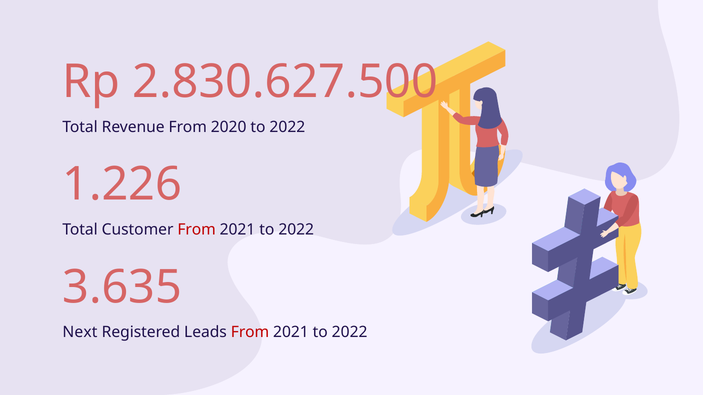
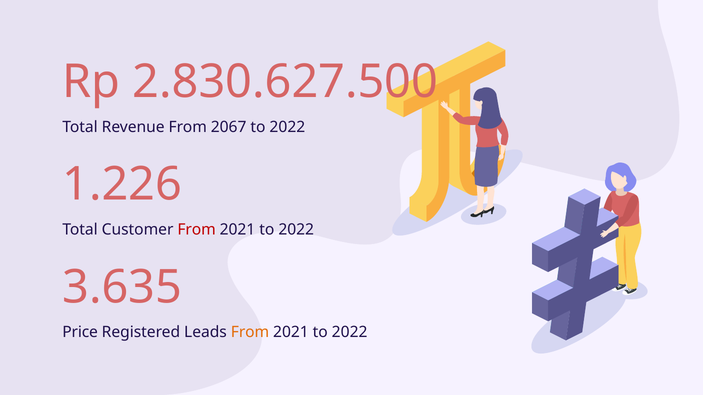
2020: 2020 -> 2067 (229, 127)
Next: Next -> Price (80, 333)
From colour: red -> orange (250, 333)
